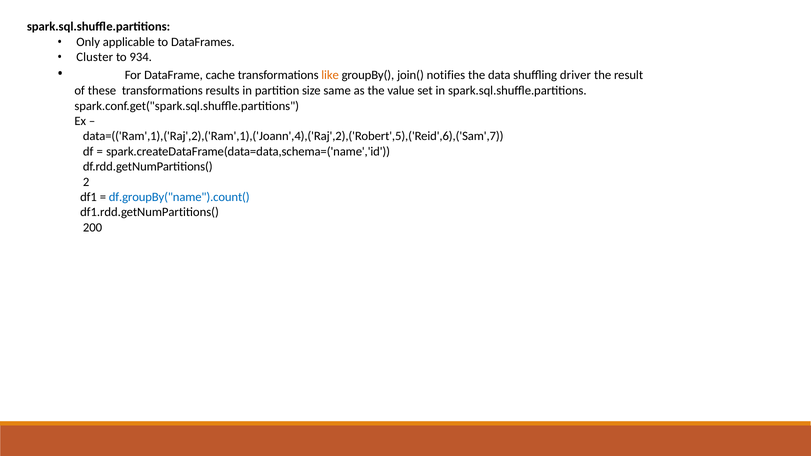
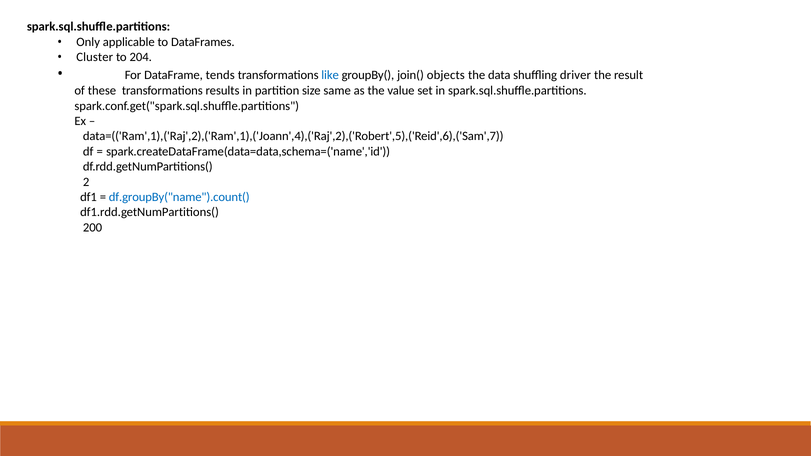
934: 934 -> 204 (141, 57)
cache: cache -> tends (220, 75)
like colour: orange -> blue (330, 75)
notifies: notifies -> objects (446, 75)
